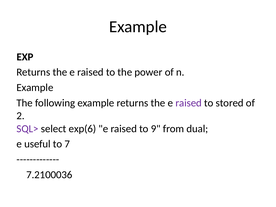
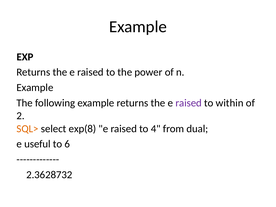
stored: stored -> within (230, 103)
SQL> colour: purple -> orange (28, 129)
exp(6: exp(6 -> exp(8 (82, 129)
9: 9 -> 4 (156, 129)
7: 7 -> 6 (67, 144)
7.2100036: 7.2100036 -> 2.3628732 (49, 175)
